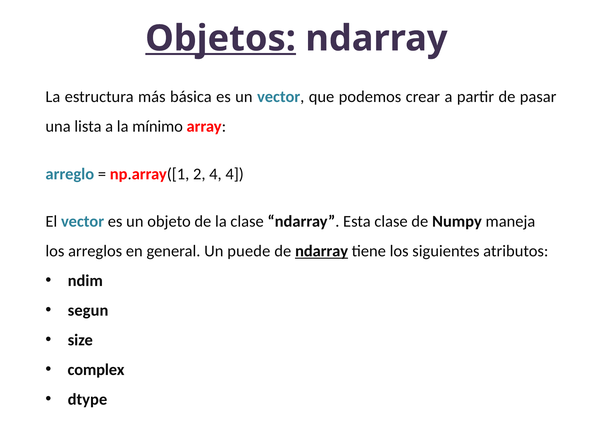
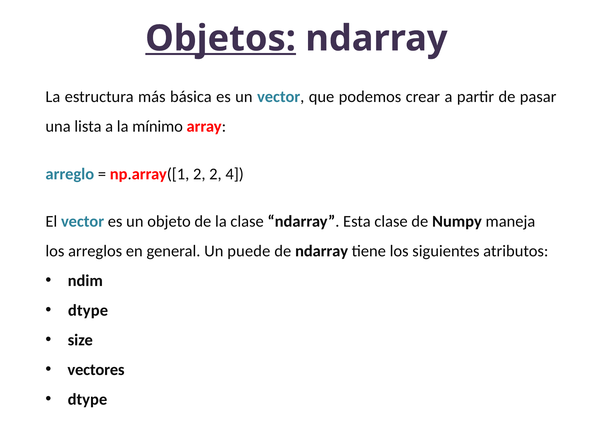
2 4: 4 -> 2 (215, 174)
ndarray underline: present -> none (322, 251)
segun: segun -> dtype (88, 310)
complex: complex -> vectores (96, 370)
